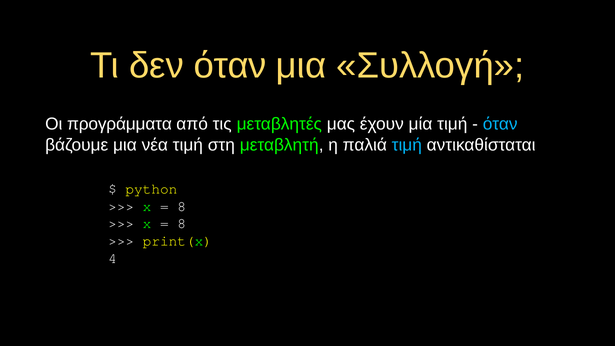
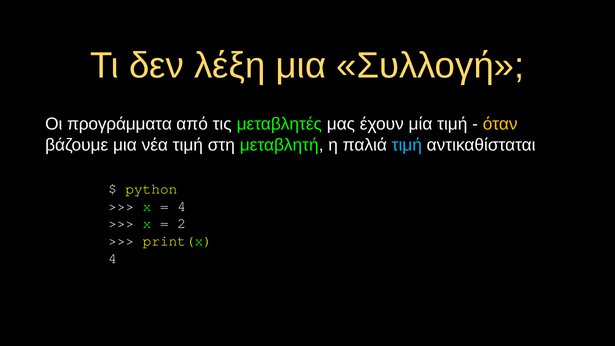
δεν όταν: όταν -> λέξη (230, 66)
όταν colour: light blue -> yellow (500, 124)
8: 8 -> 4 (182, 206)
8: 8 -> 2 (182, 224)
